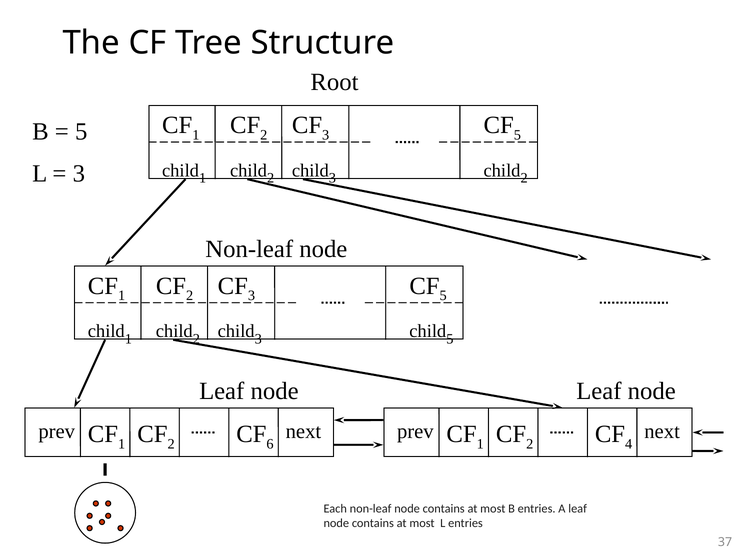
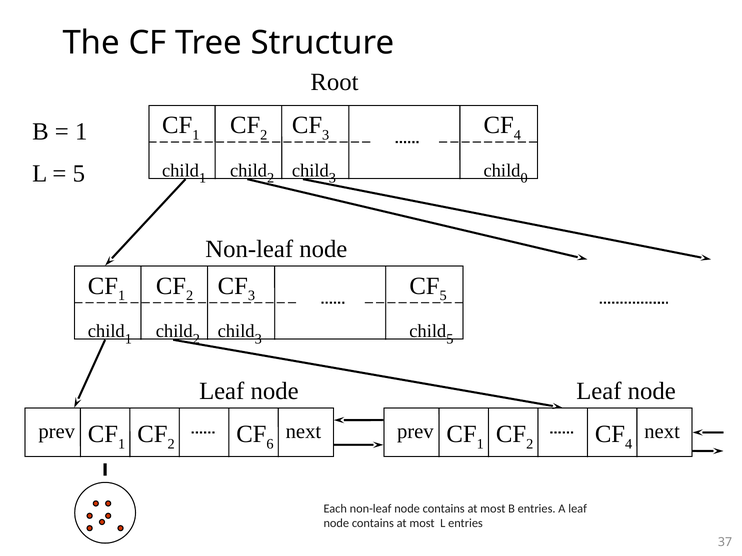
5: 5 -> 4 (517, 135)
5: 5 -> 1 (81, 132)
2: 2 -> 0 (524, 178)
3: 3 -> 5 (79, 174)
